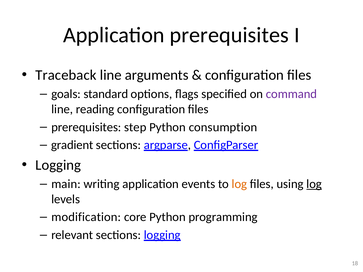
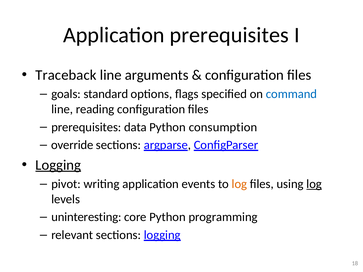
command colour: purple -> blue (291, 94)
step: step -> data (135, 127)
gradient: gradient -> override (72, 145)
Logging underline: none -> present (58, 165)
main: main -> pivot (66, 184)
modification: modification -> uninteresting (86, 217)
